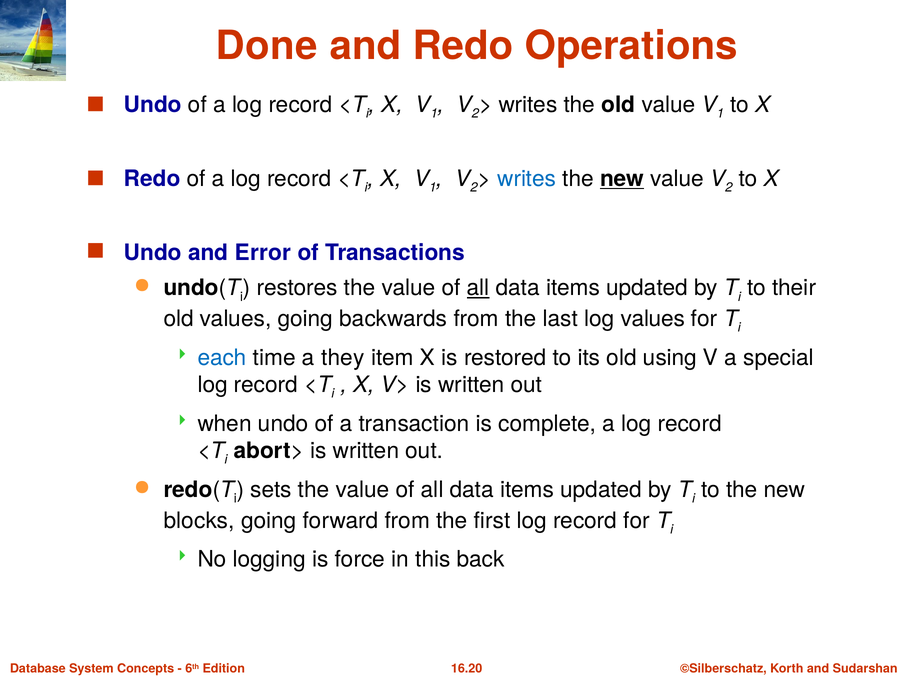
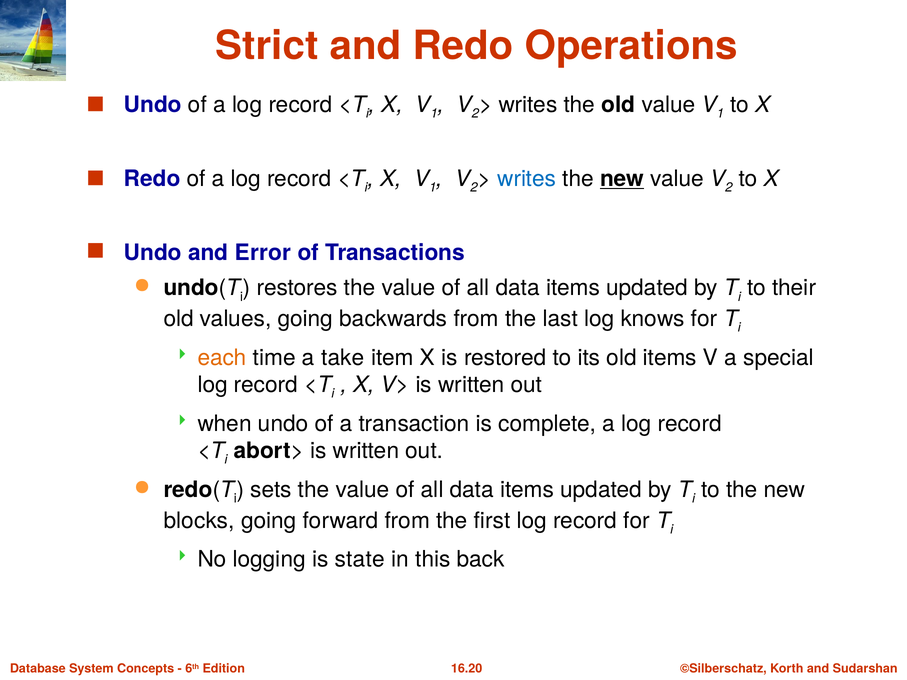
Done: Done -> Strict (267, 46)
all underline: present -> none (478, 288)
log values: values -> knows (653, 319)
each colour: blue -> orange (222, 358)
they: they -> take (343, 358)
old using: using -> items (670, 358)
force: force -> state (360, 560)
